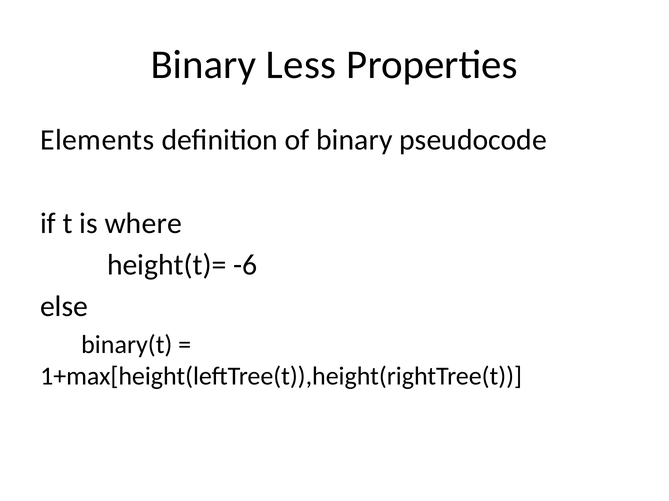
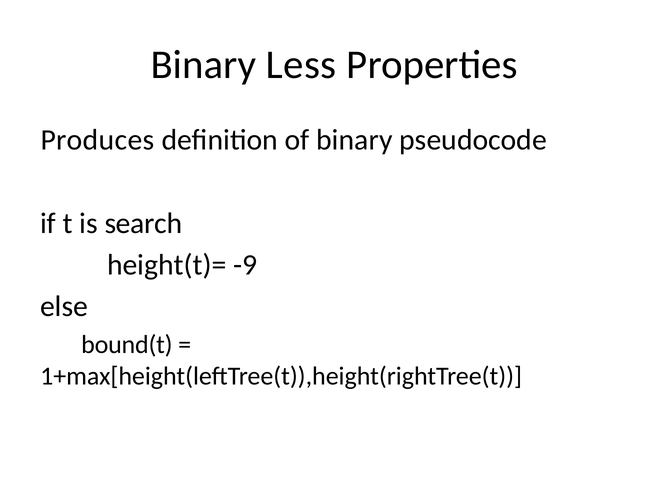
Elements: Elements -> Produces (97, 140)
where: where -> search (143, 224)
-6: -6 -> -9 (245, 265)
binary(t: binary(t -> bound(t (127, 345)
